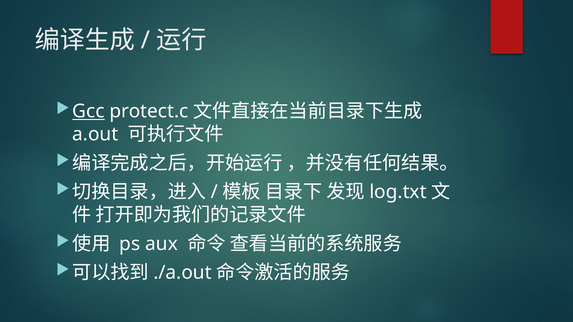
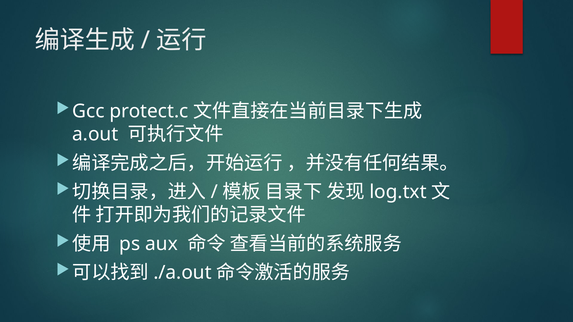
Gcc underline: present -> none (88, 111)
